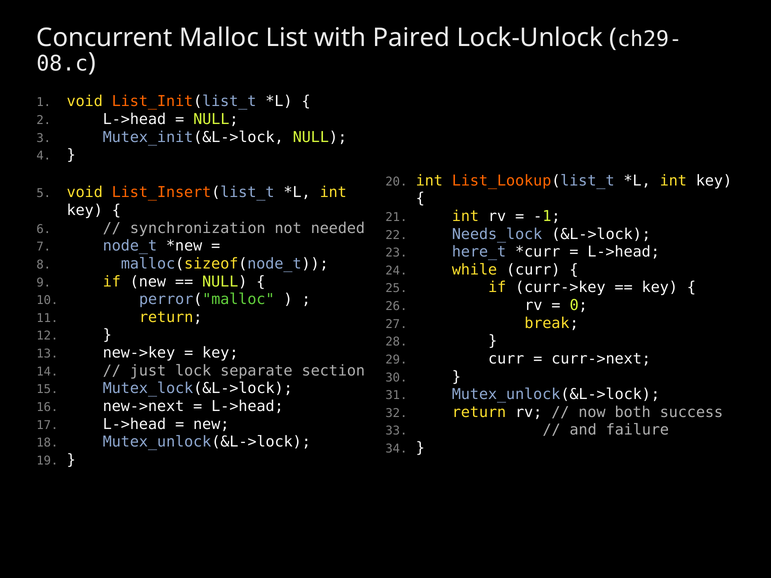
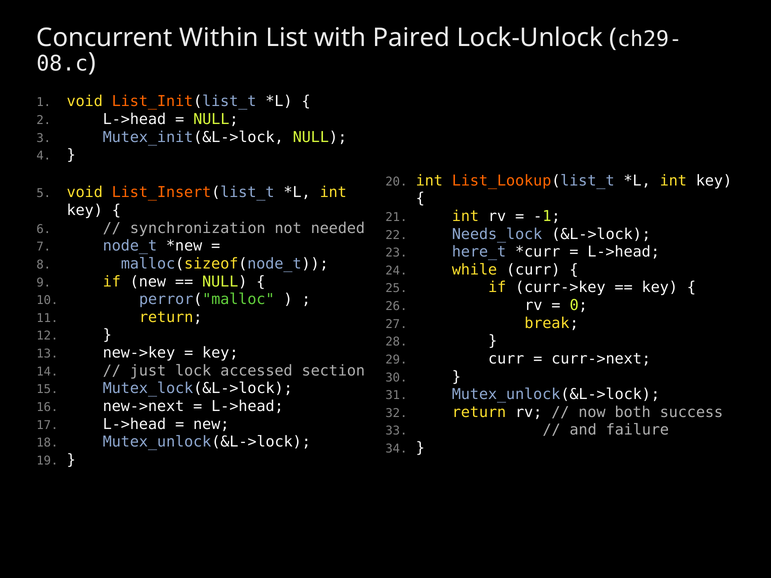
Malloc: Malloc -> Within (219, 38)
separate: separate -> accessed (256, 371)
